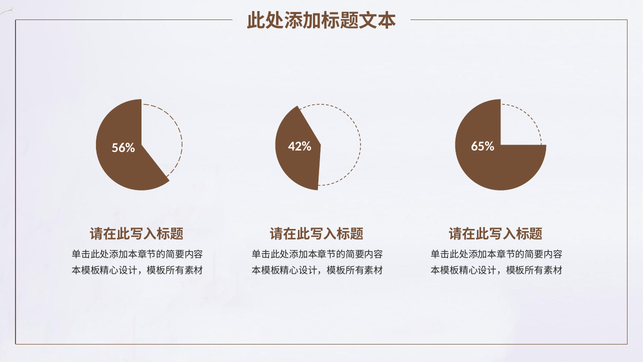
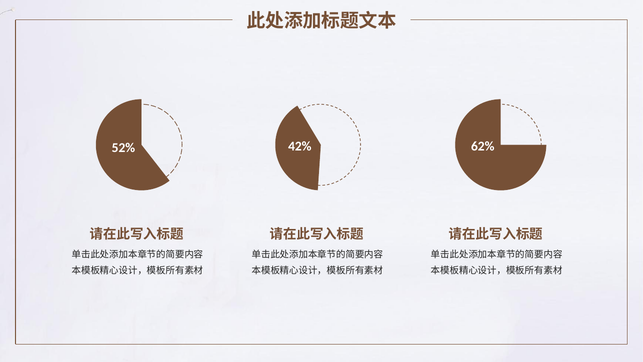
56%: 56% -> 52% (123, 147)
65%: 65% -> 62% (483, 146)
